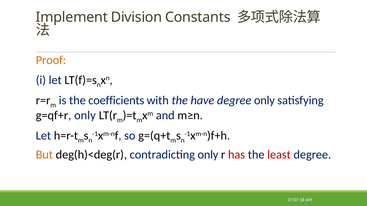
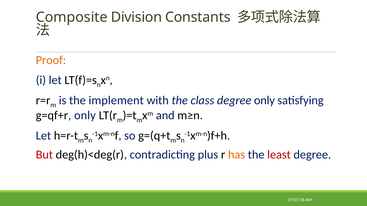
Implement: Implement -> Composite (72, 17)
coefficients: coefficients -> implement (116, 101)
have: have -> class (202, 101)
But colour: orange -> red (44, 155)
contradicting only: only -> plus (208, 155)
has colour: red -> orange (237, 155)
